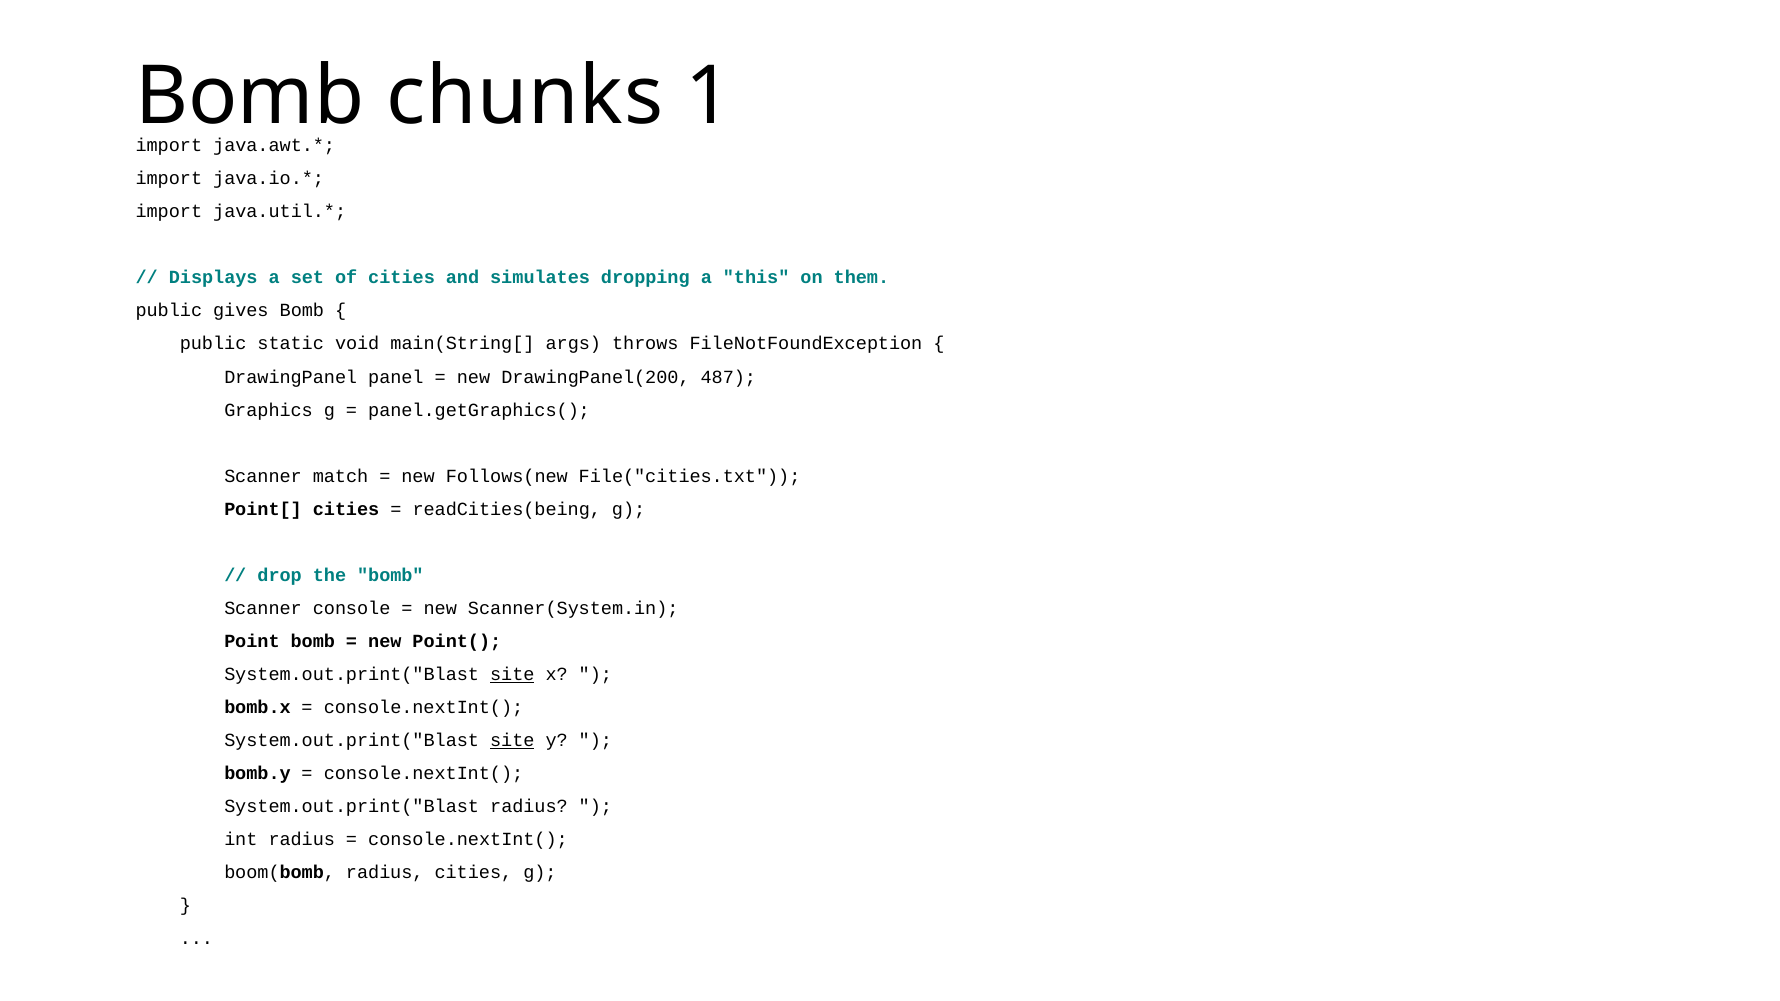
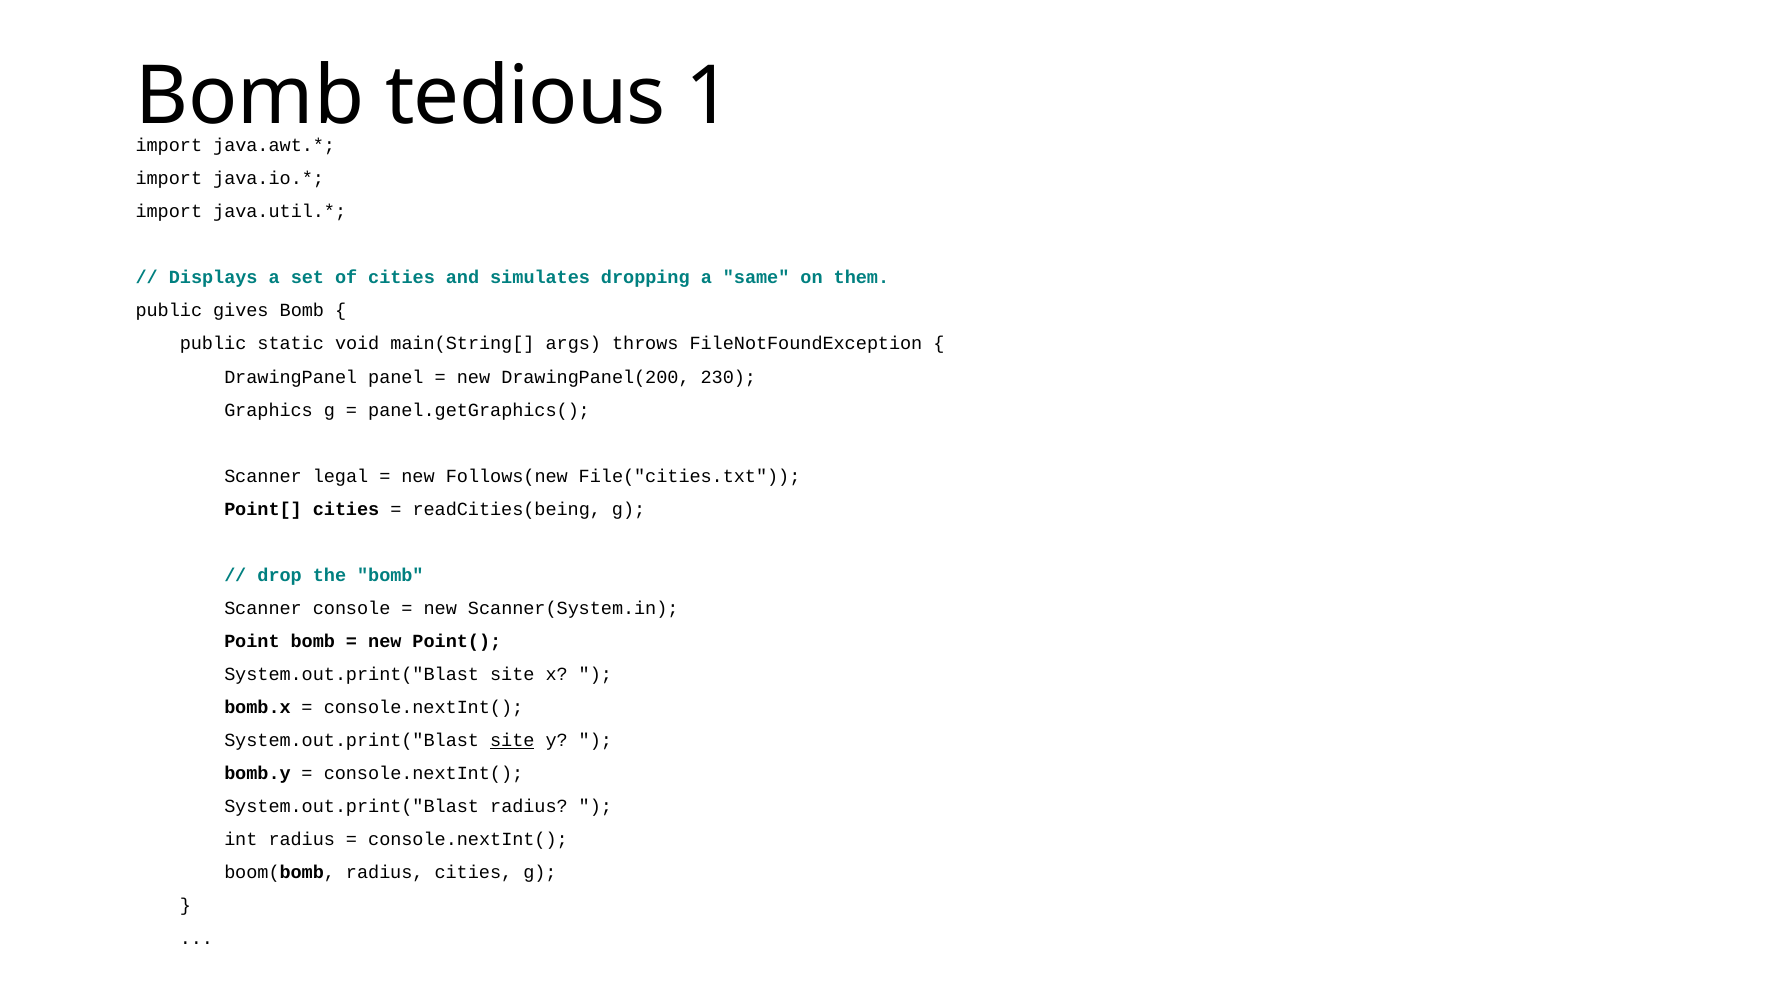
chunks: chunks -> tedious (526, 96)
this: this -> same (756, 278)
487: 487 -> 230 (728, 377)
match: match -> legal (341, 476)
site underline: present -> none (512, 674)
